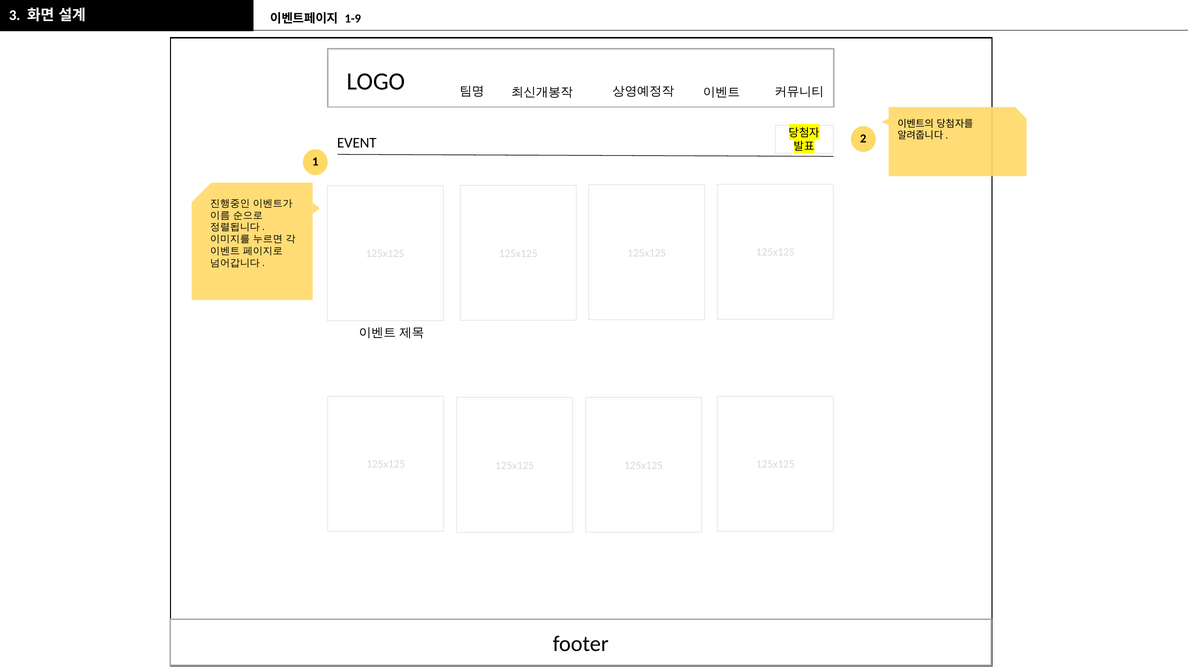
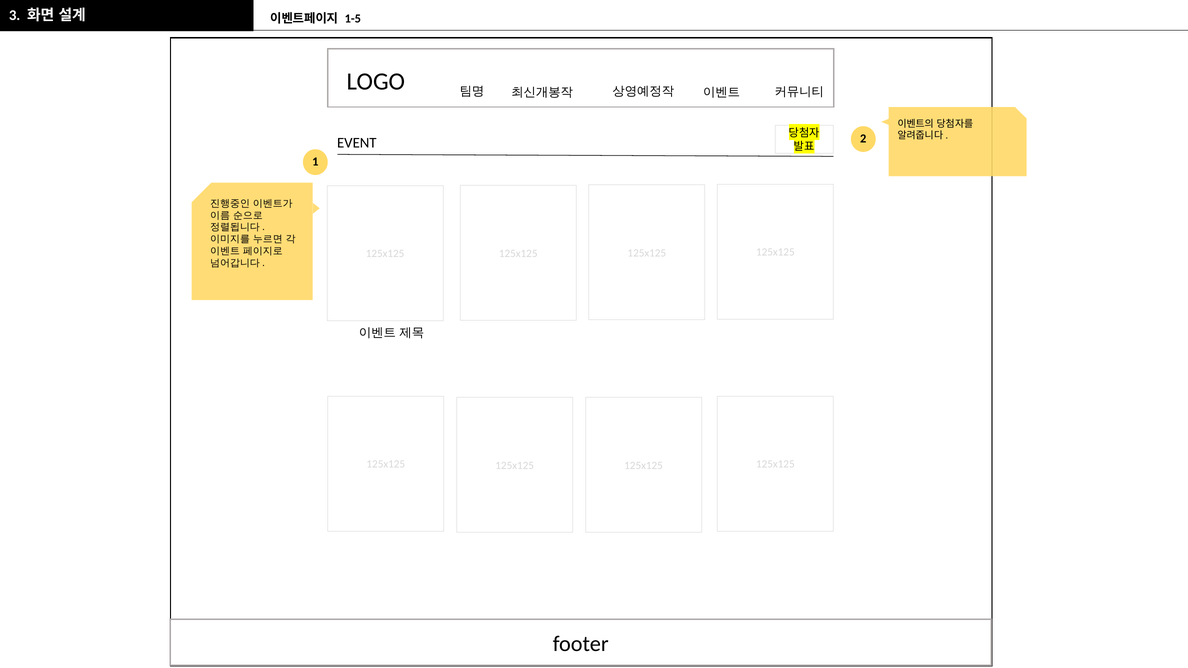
1-9: 1-9 -> 1-5 (353, 19)
